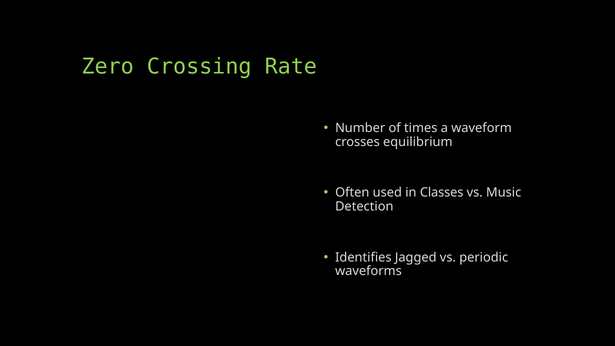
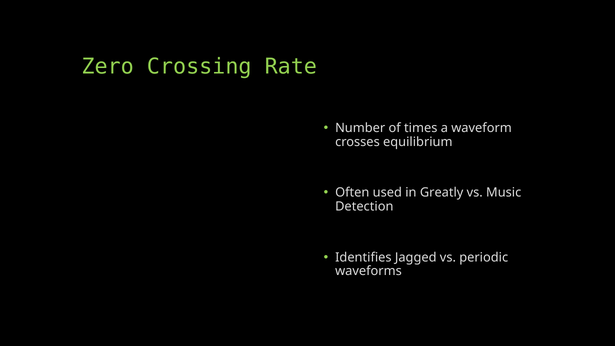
Classes: Classes -> Greatly (442, 193)
